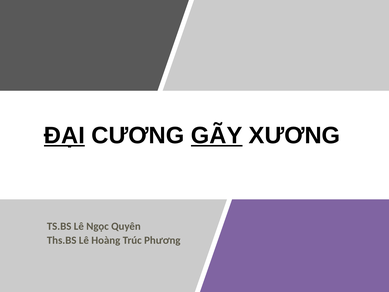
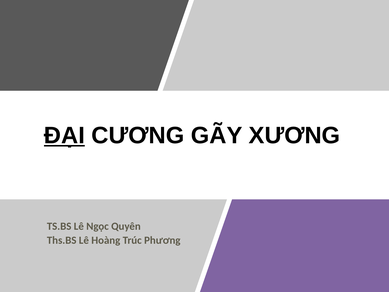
GÃY underline: present -> none (217, 135)
